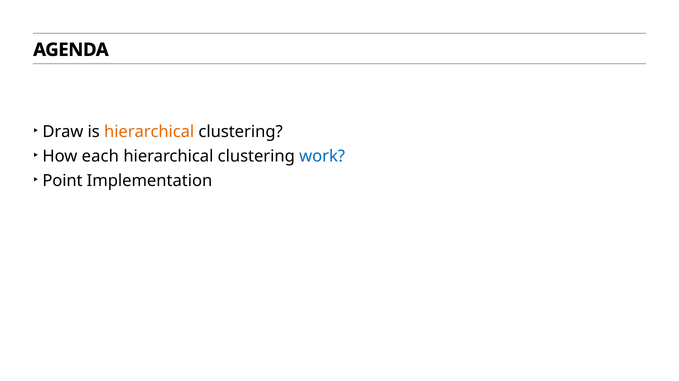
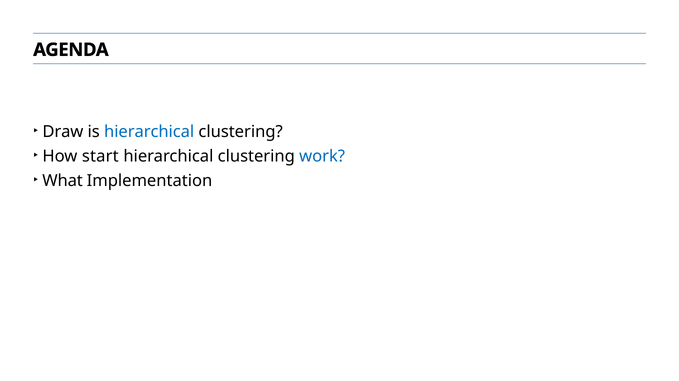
hierarchical colour: orange -> blue (149, 132)
each: each -> start (100, 156)
Point: Point -> What (63, 181)
